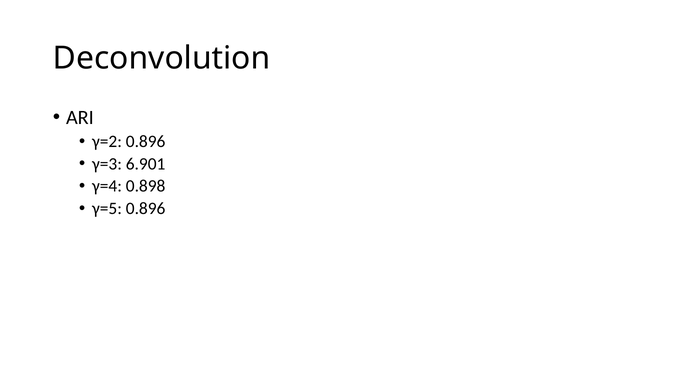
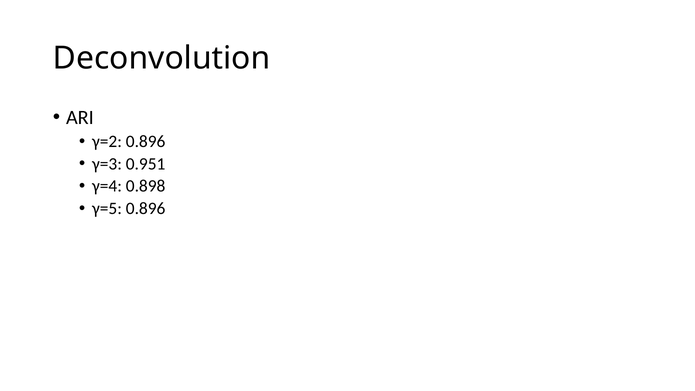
6.901: 6.901 -> 0.951 (146, 164)
